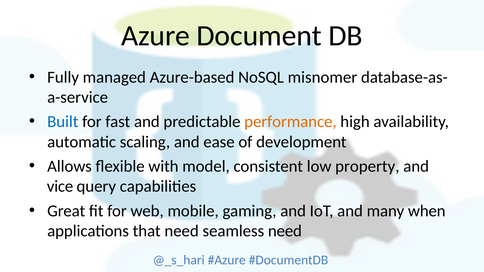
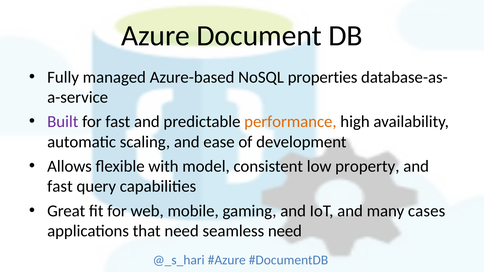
misnomer: misnomer -> properties (323, 77)
Built colour: blue -> purple (63, 122)
vice: vice -> fast (60, 187)
when: when -> cases (427, 211)
